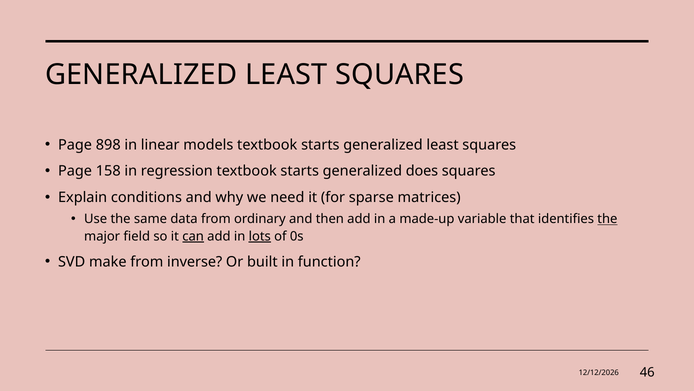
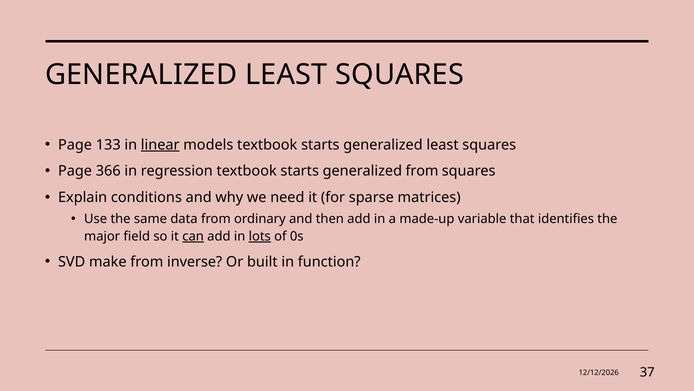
898: 898 -> 133 (108, 145)
linear underline: none -> present (160, 145)
158: 158 -> 366 (108, 171)
generalized does: does -> from (422, 171)
the underline: present -> none (607, 219)
46: 46 -> 37 (647, 372)
